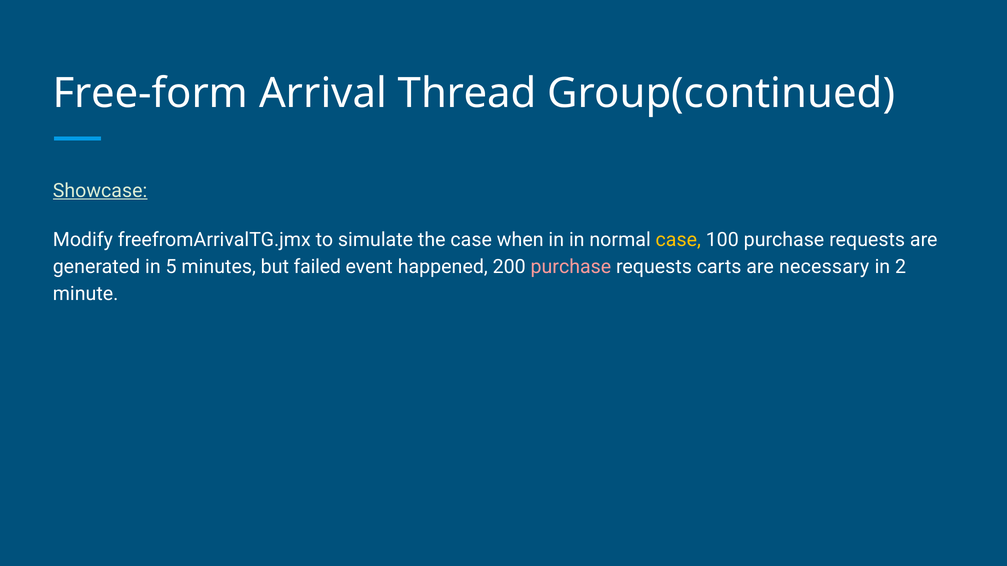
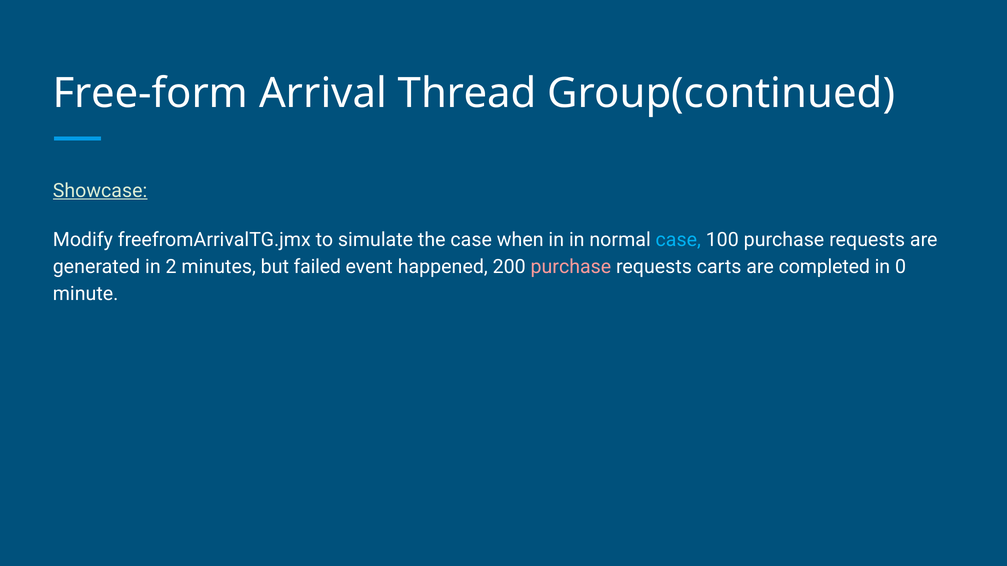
case colour: yellow -> light blue (678, 240)
5: 5 -> 2 (171, 267)
necessary: necessary -> completed (824, 267)
2: 2 -> 0 (901, 267)
